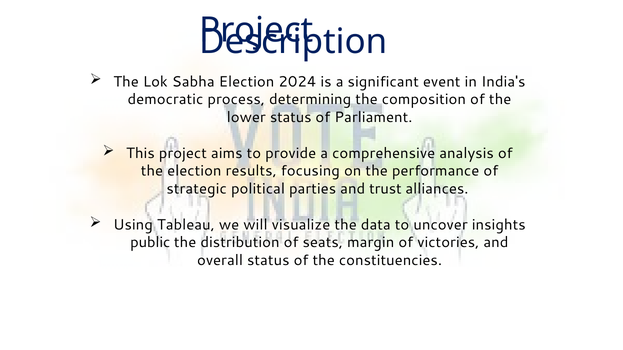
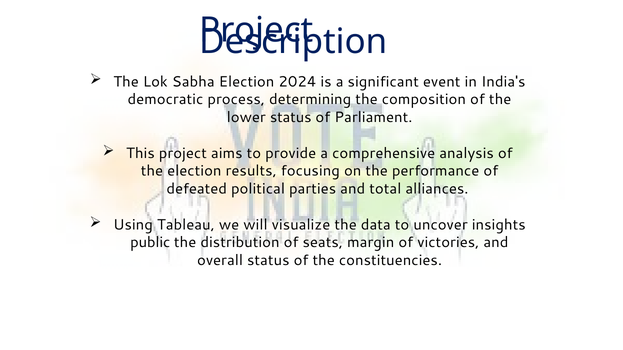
strategic: strategic -> defeated (197, 189)
trust: trust -> total (385, 189)
